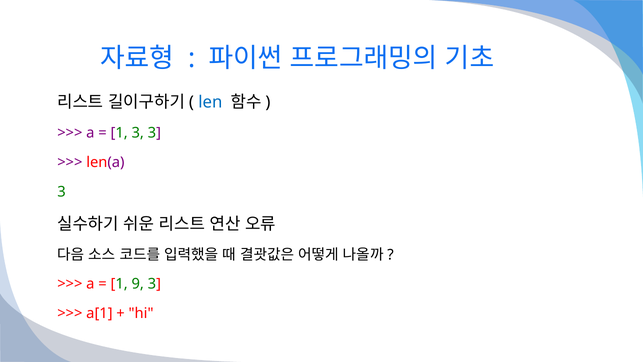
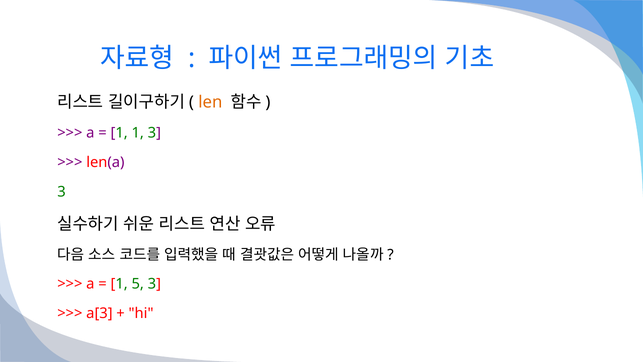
len colour: blue -> orange (210, 102)
1 3: 3 -> 1 (138, 133)
9: 9 -> 5 (138, 284)
a[1: a[1 -> a[3 (99, 313)
